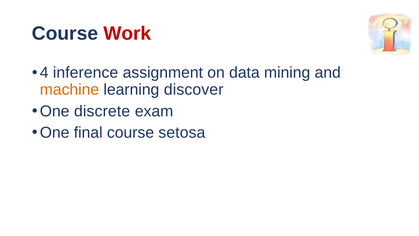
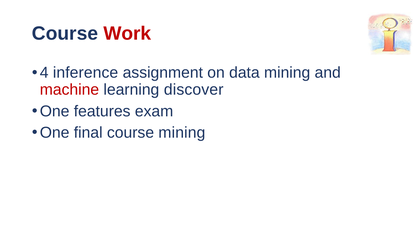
machine colour: orange -> red (69, 90)
discrete: discrete -> features (102, 111)
course setosa: setosa -> mining (182, 132)
